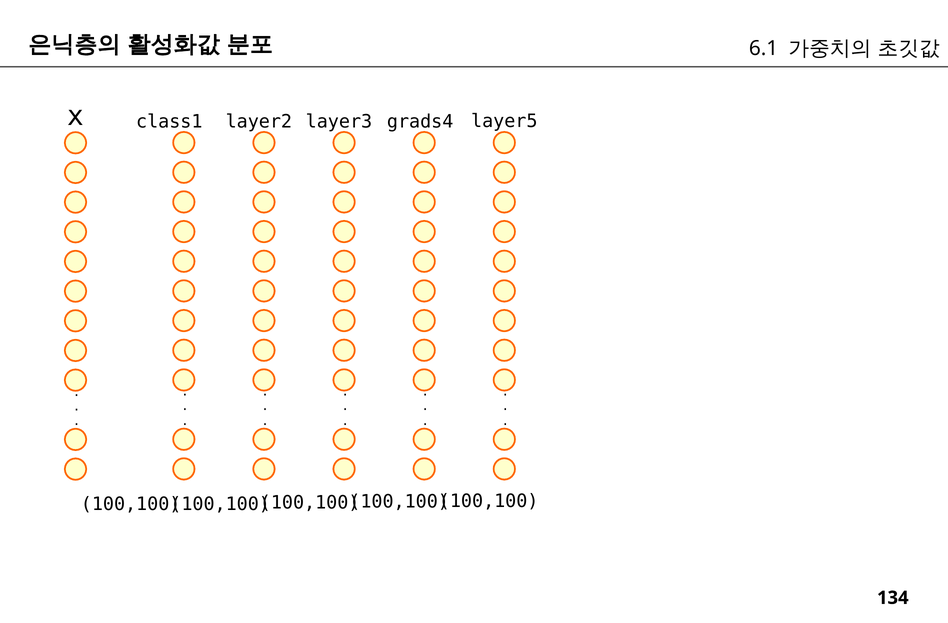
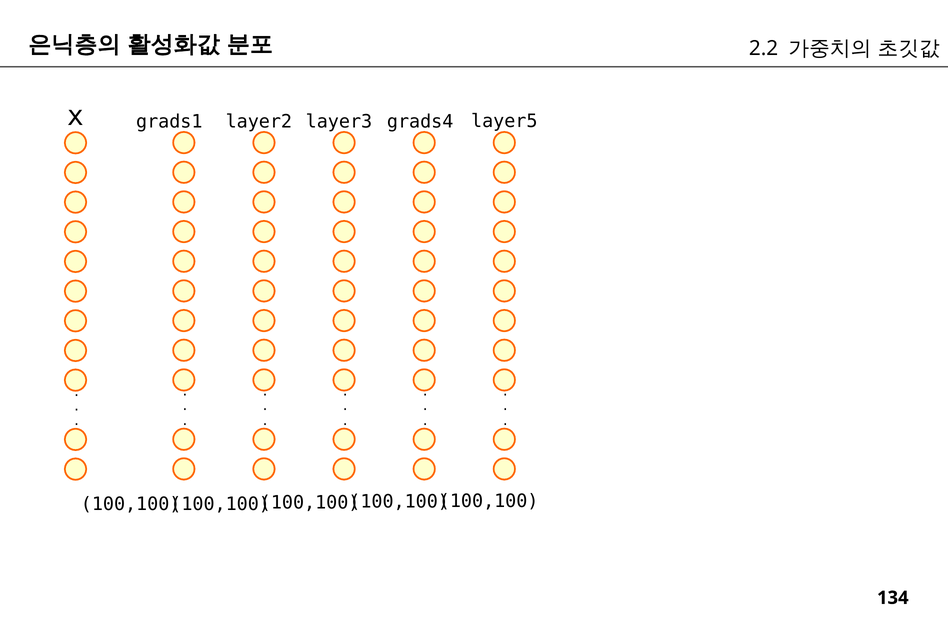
6.1: 6.1 -> 2.2 (764, 49)
class1: class1 -> grads1 (169, 122)
